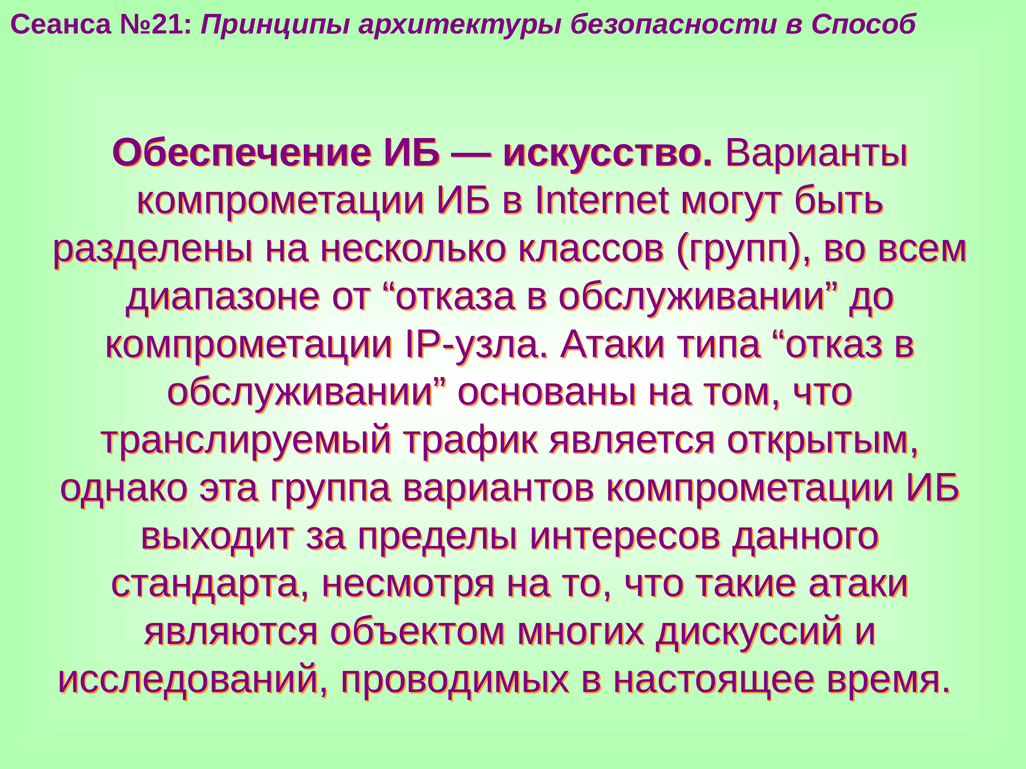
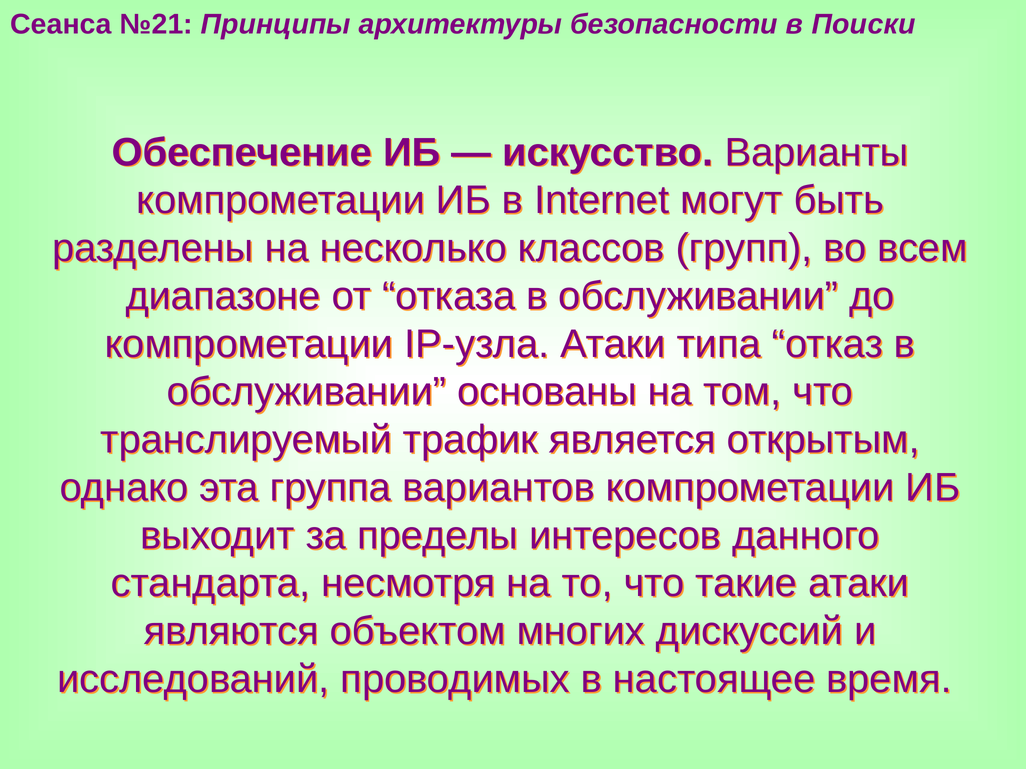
Способ: Способ -> Поиски (864, 24)
